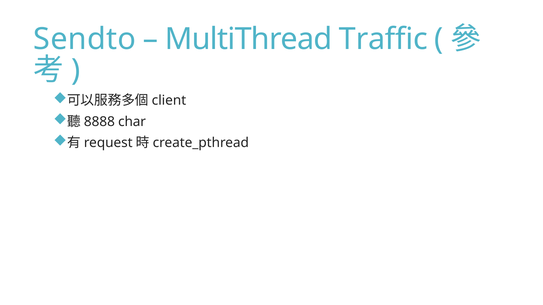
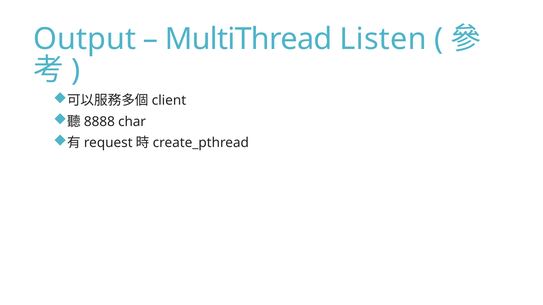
Sendto: Sendto -> Output (85, 39)
Traffic: Traffic -> Listen (383, 39)
